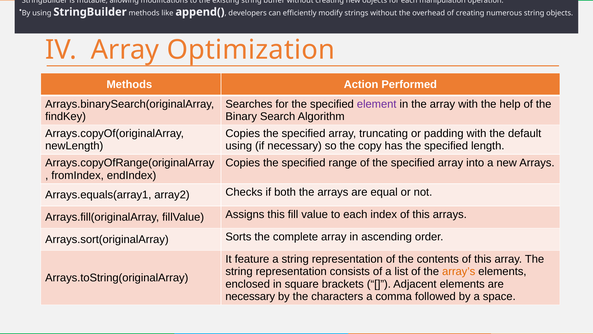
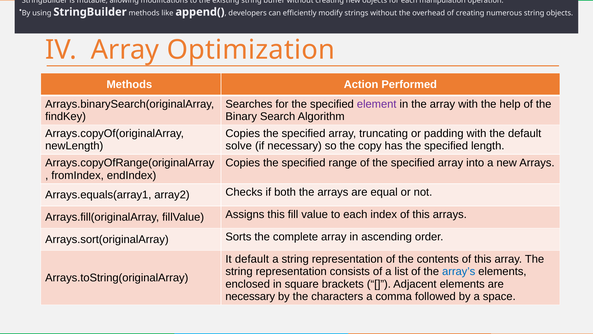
using: using -> solve (239, 146)
It feature: feature -> default (252, 259)
array’s colour: orange -> blue (459, 271)
